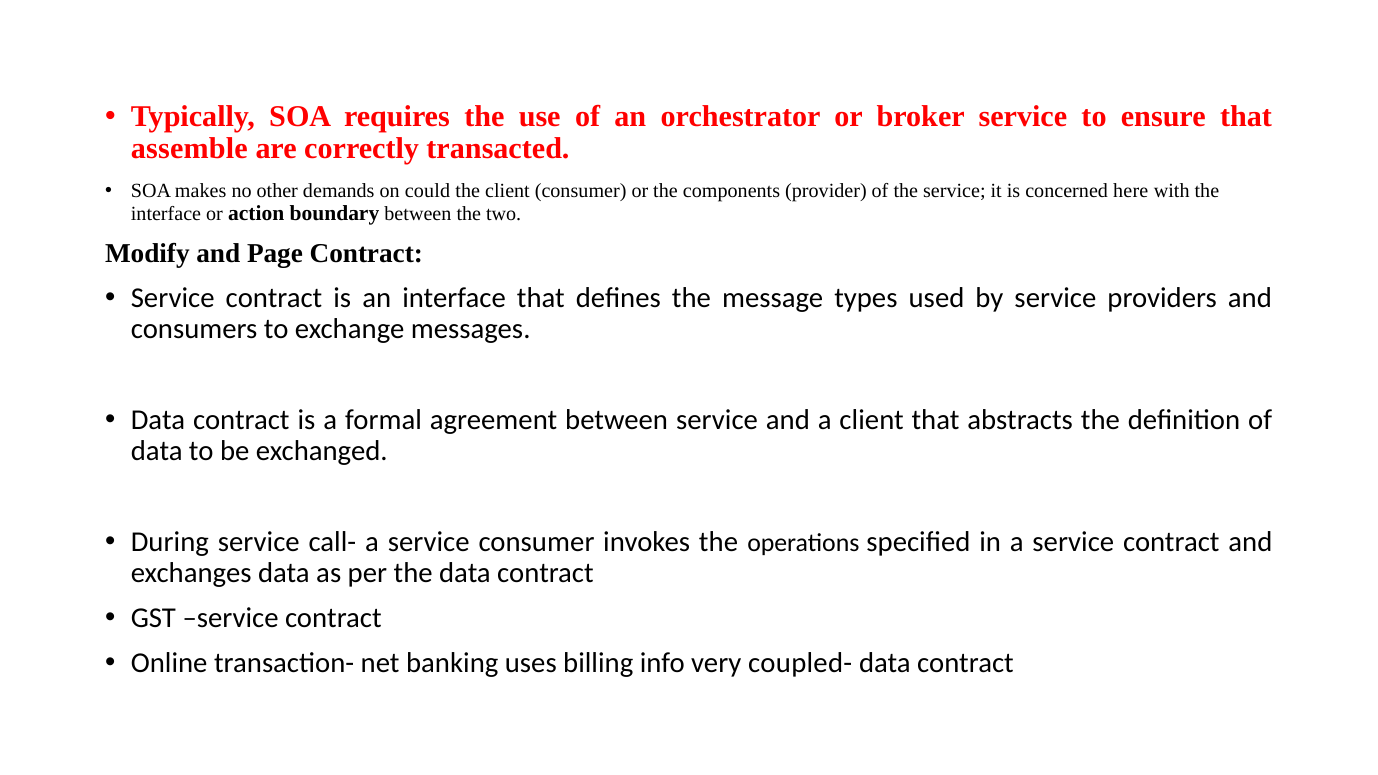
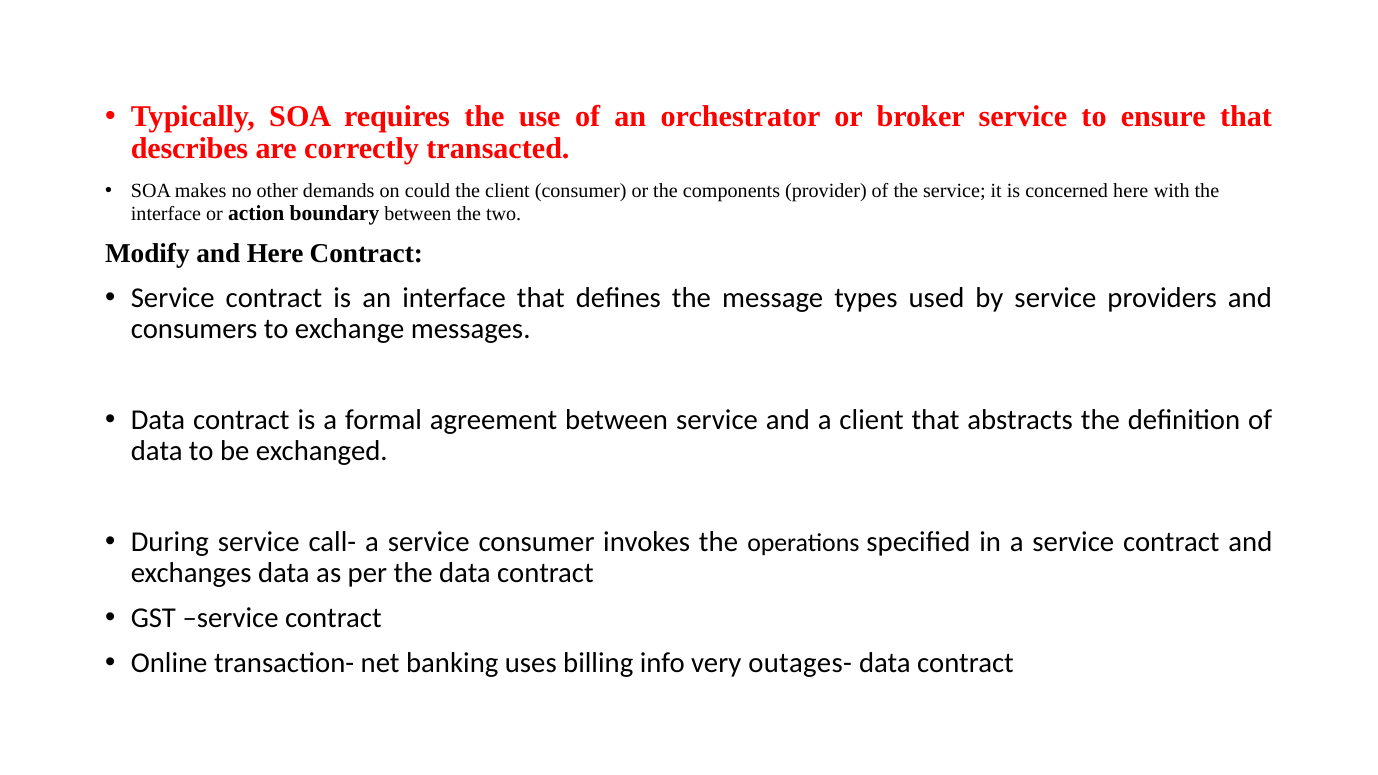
assemble: assemble -> describes (190, 149)
and Page: Page -> Here (275, 254)
coupled-: coupled- -> outages- (800, 664)
